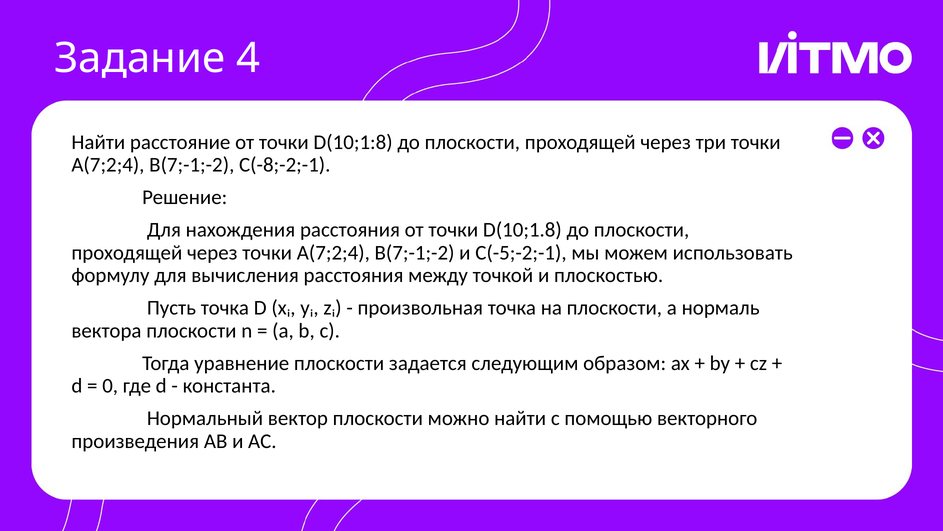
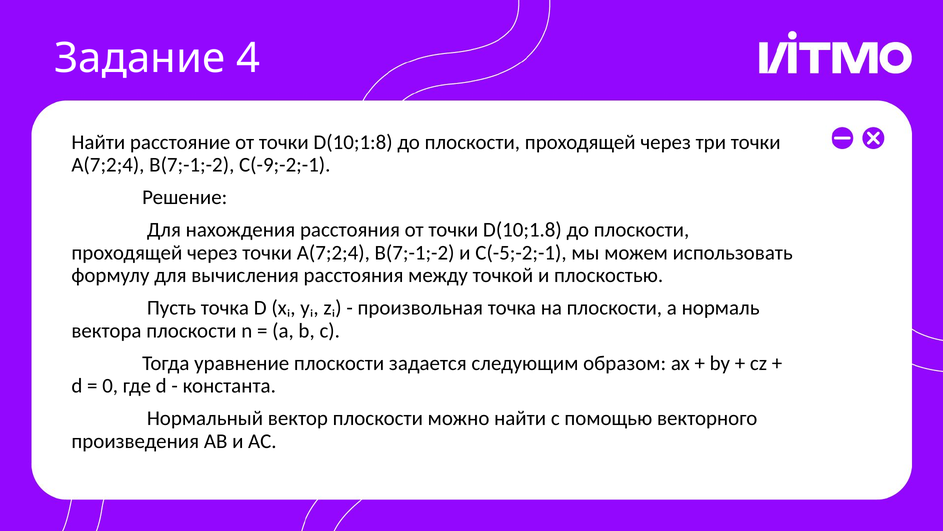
C(-8;-2;-1: C(-8;-2;-1 -> C(-9;-2;-1 (285, 165)
